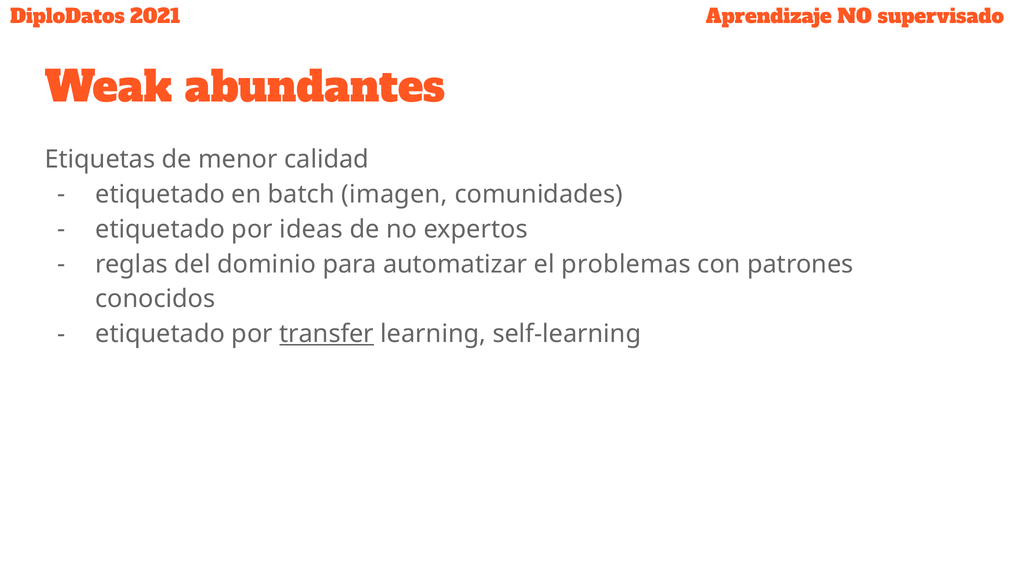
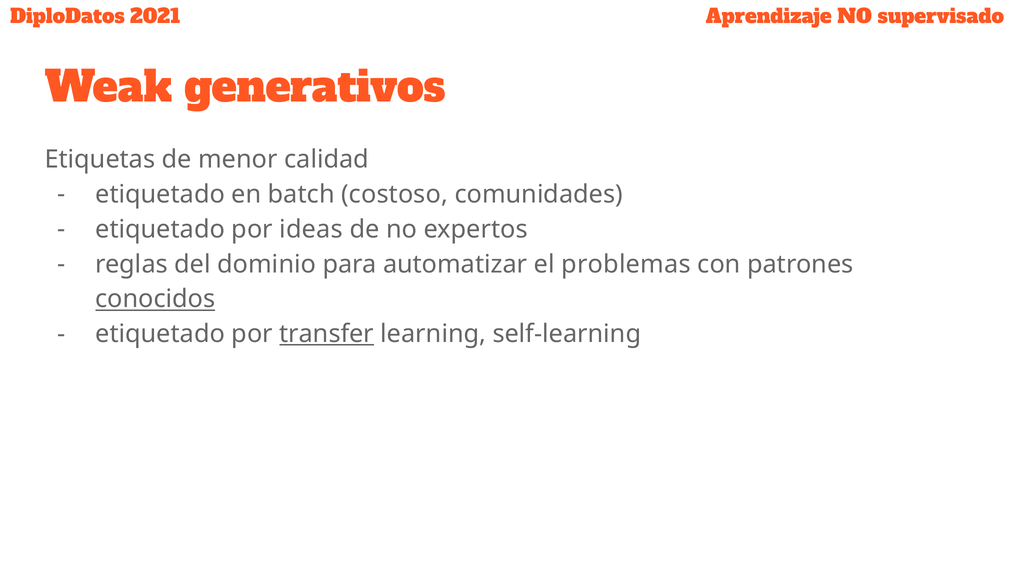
abundantes: abundantes -> generativos (315, 88)
imagen: imagen -> costoso (395, 194)
conocidos underline: none -> present (155, 299)
